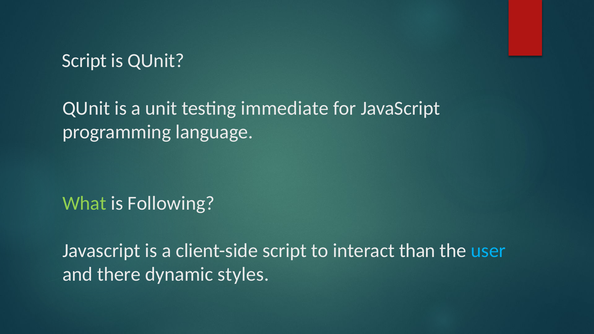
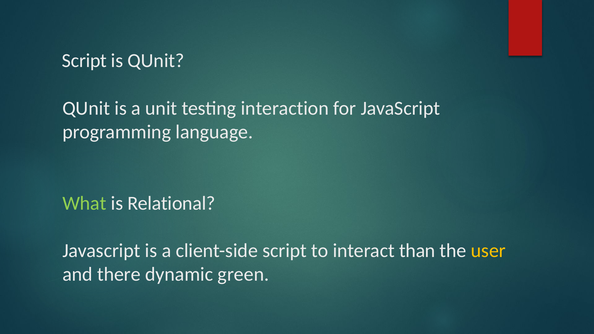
immediate: immediate -> interaction (285, 108)
Following: Following -> Relational (171, 203)
user colour: light blue -> yellow (488, 251)
styles: styles -> green (243, 275)
